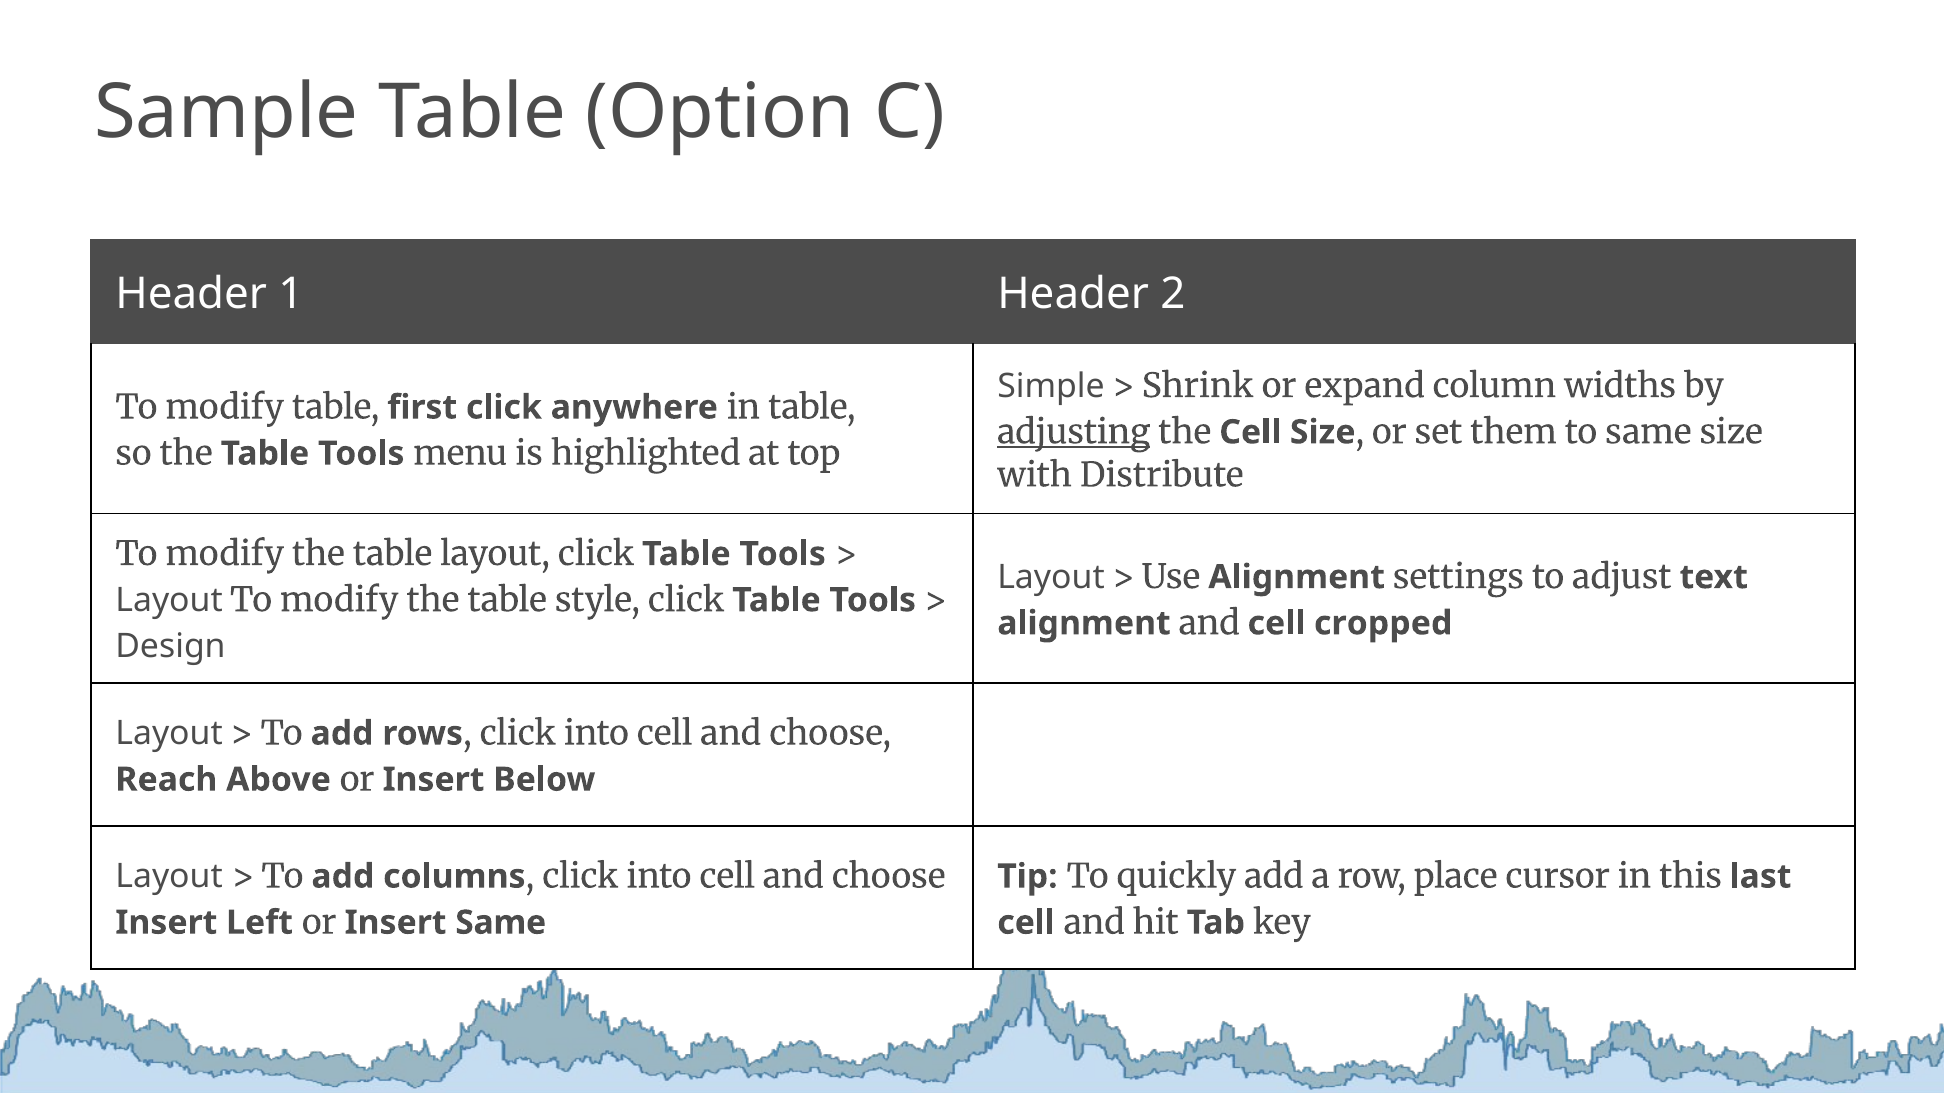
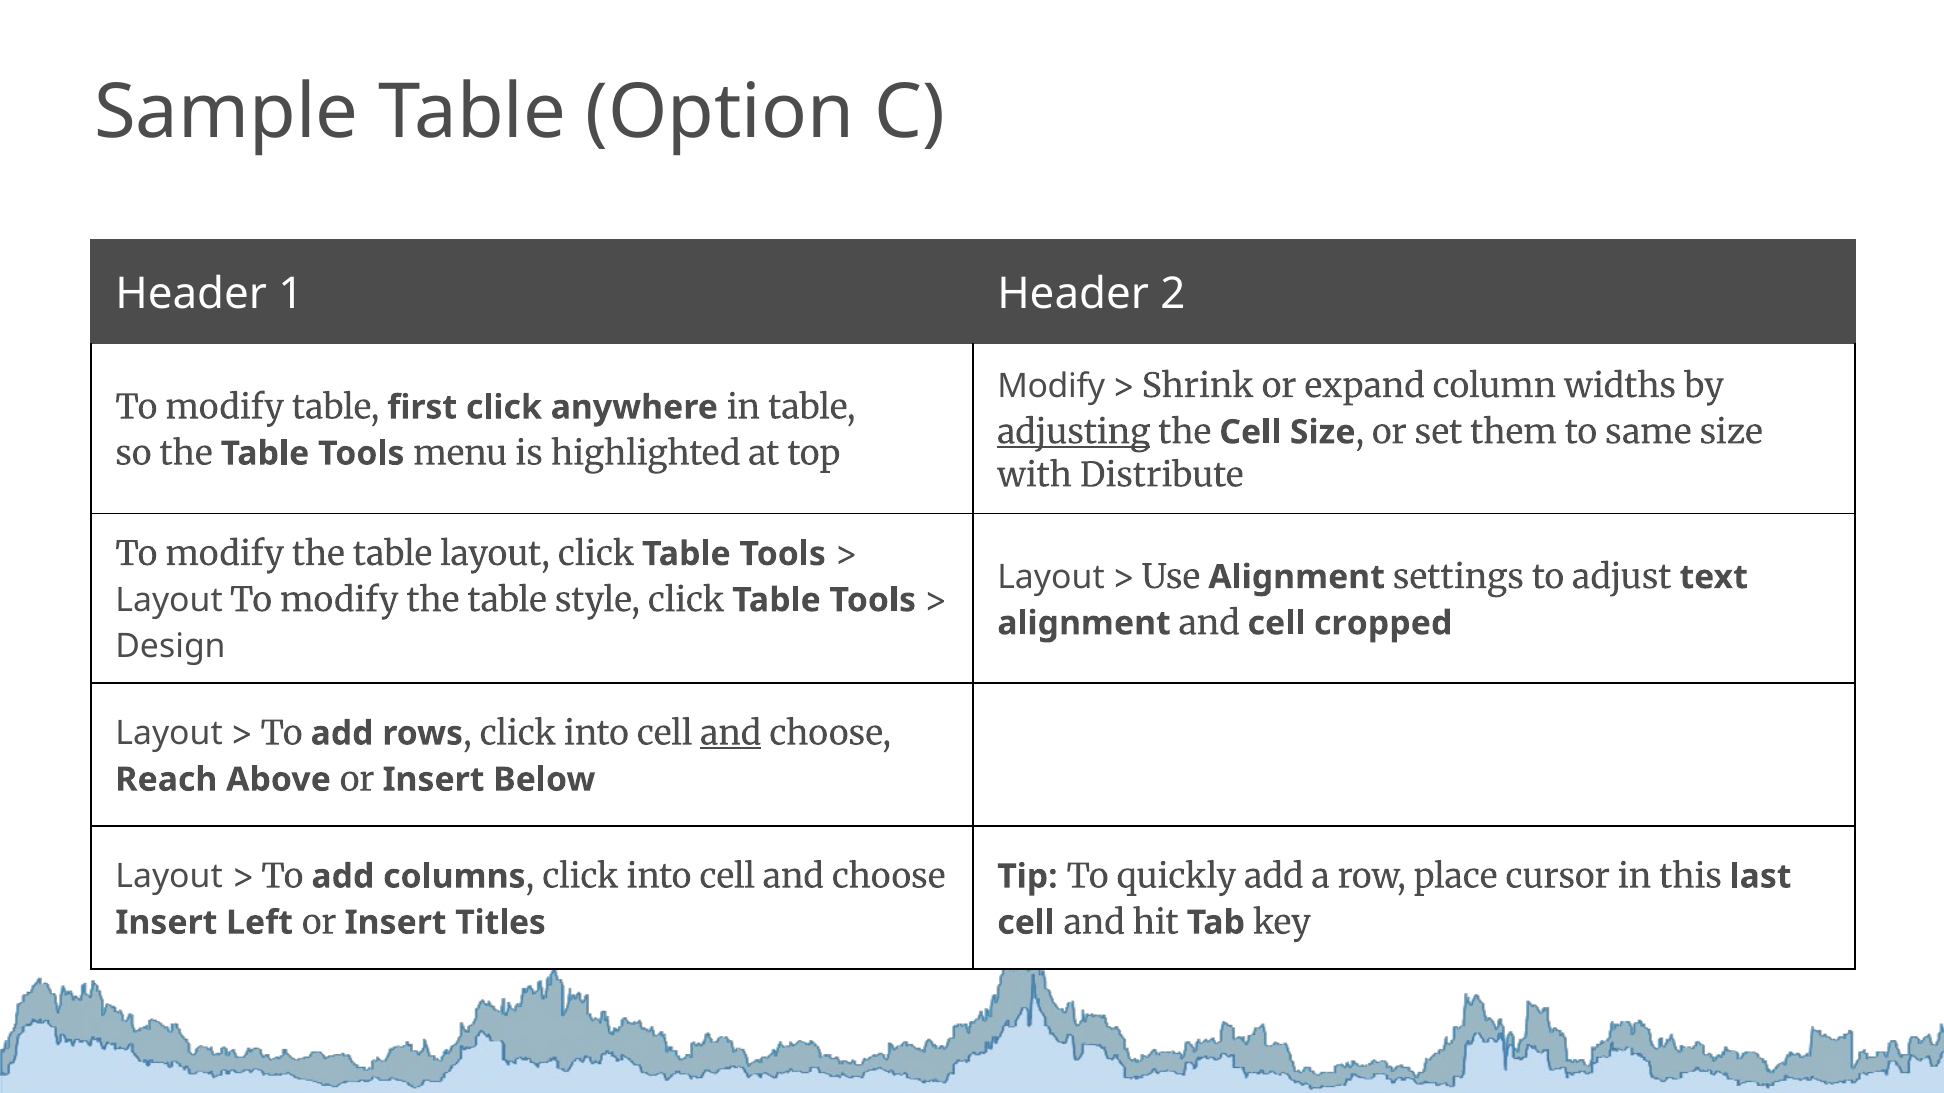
Simple: Simple -> Modify (1051, 386)
and underline: none -> present (731, 734)
Insert Same: Same -> Titles (501, 923)
